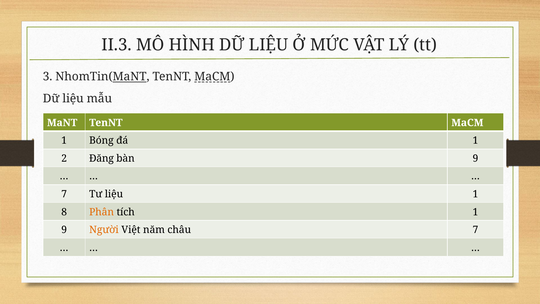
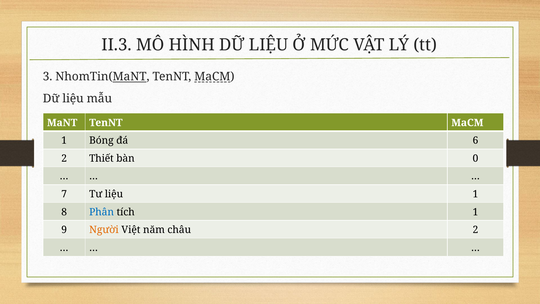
đá 1: 1 -> 6 (475, 140)
Đăng: Đăng -> Thiết (101, 158)
bàn 9: 9 -> 0 (475, 158)
Phân colour: orange -> blue (102, 212)
châu 7: 7 -> 2 (475, 230)
